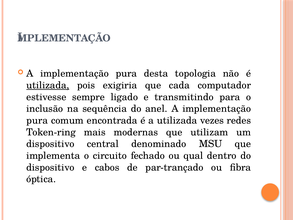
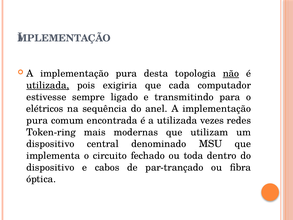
não underline: none -> present (231, 73)
inclusão: inclusão -> elétricos (45, 109)
qual: qual -> toda (193, 155)
